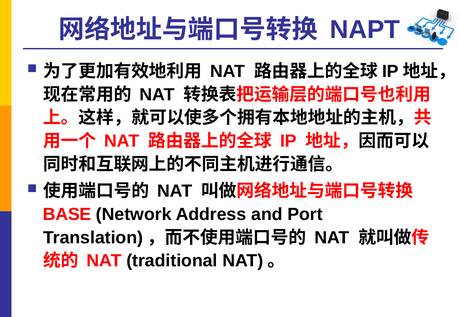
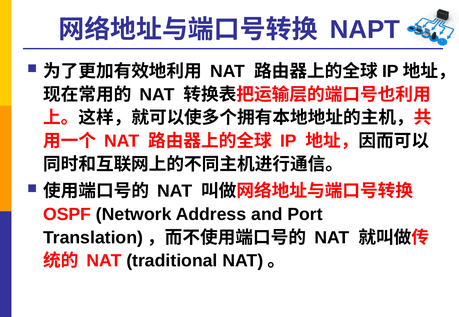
BASE: BASE -> OSPF (67, 215)
